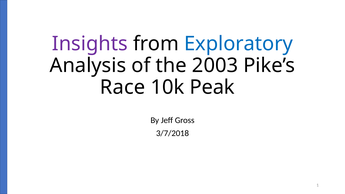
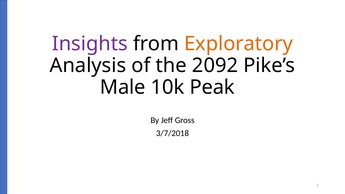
Exploratory colour: blue -> orange (238, 44)
2003: 2003 -> 2092 (215, 66)
Race: Race -> Male (123, 87)
